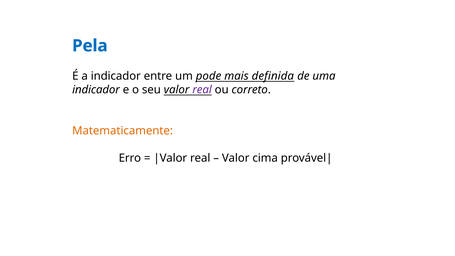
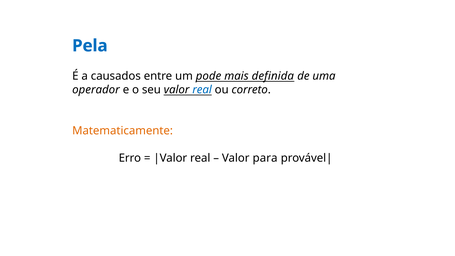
a indicador: indicador -> causados (116, 76)
indicador: indicador -> operador (96, 90)
real colour: purple -> blue (202, 90)
cima: cima -> para (265, 158)
